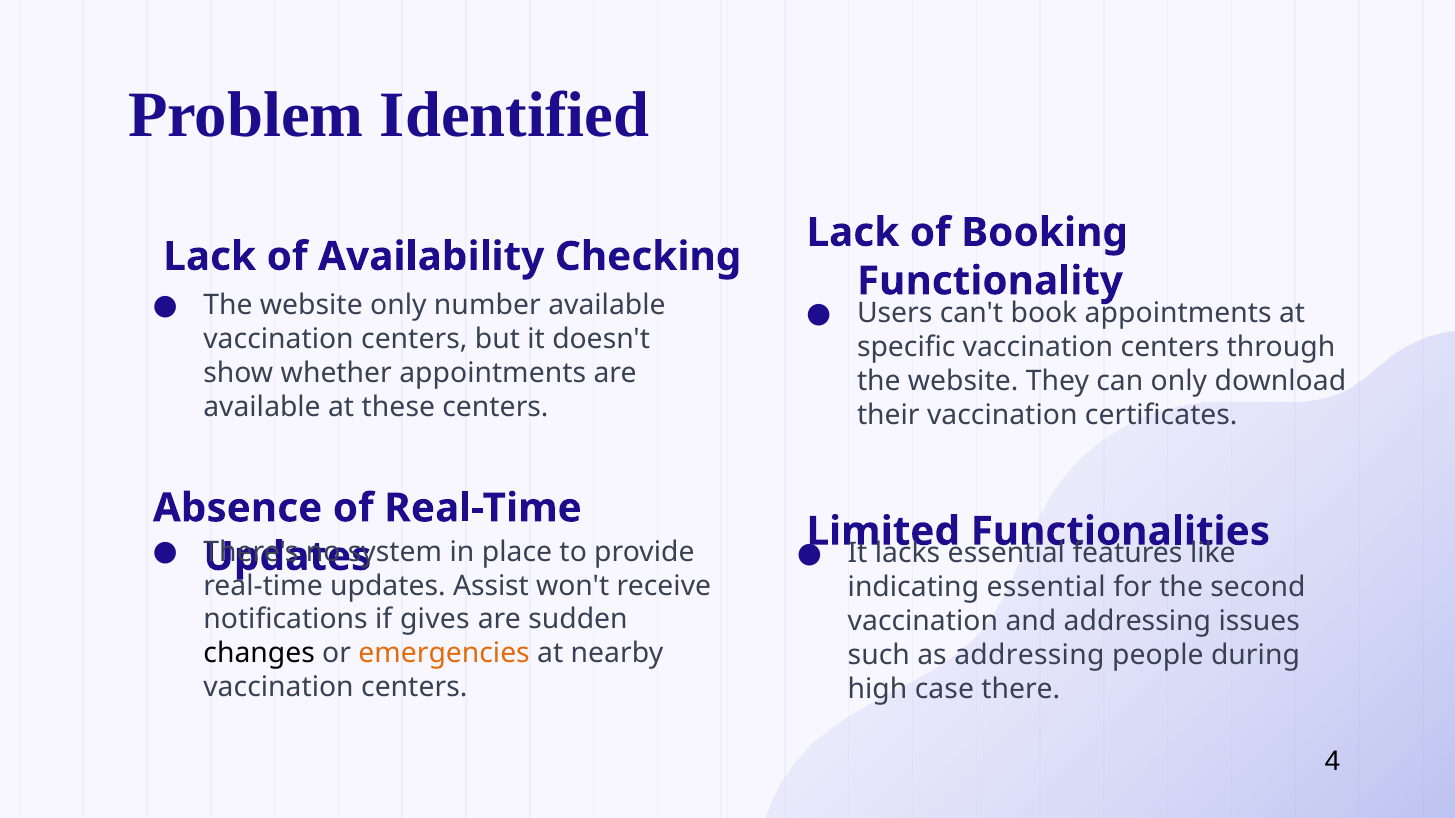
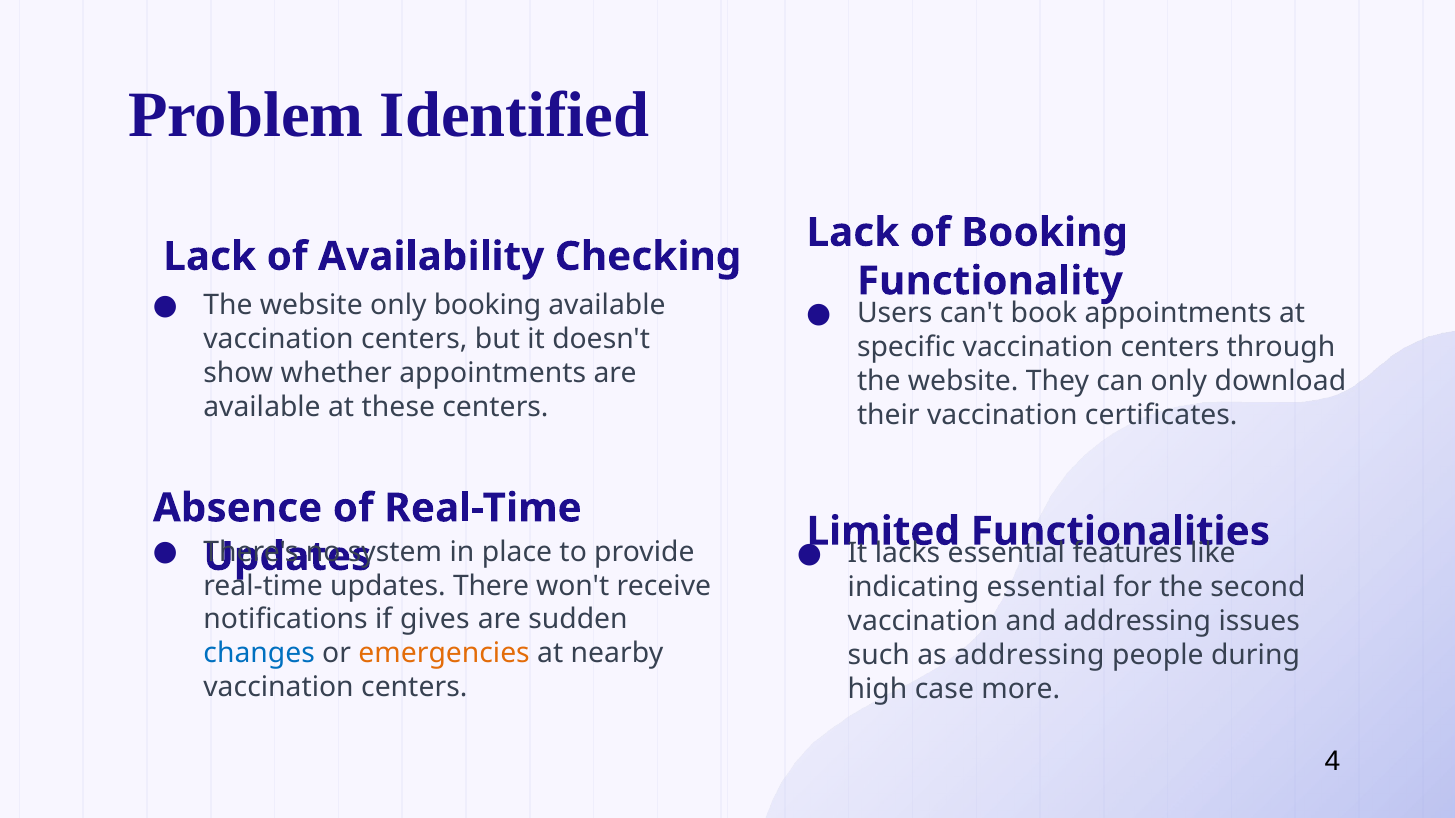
only number: number -> booking (488, 305)
Assist: Assist -> There (491, 586)
changes colour: black -> blue (259, 654)
there: there -> more (1021, 690)
